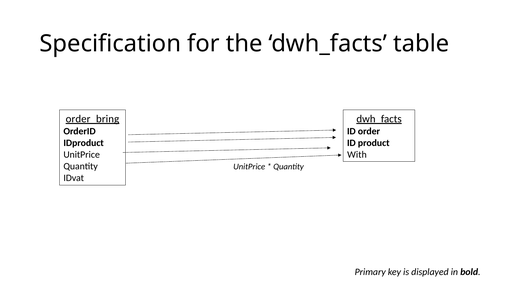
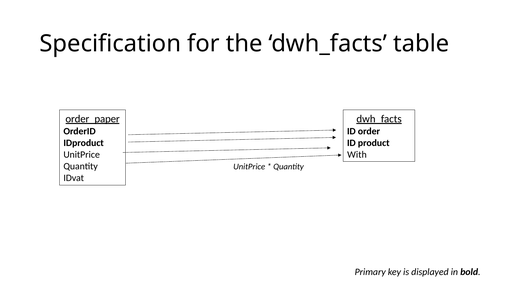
order_bring: order_bring -> order_paper (93, 119)
